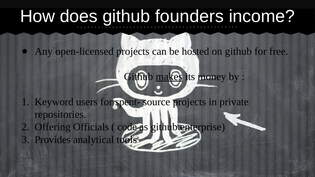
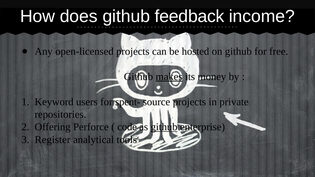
founders: founders -> feedback (190, 16)
Officials: Officials -> Perforce (91, 127)
github underline: none -> present (164, 127)
Provides: Provides -> Register (53, 140)
